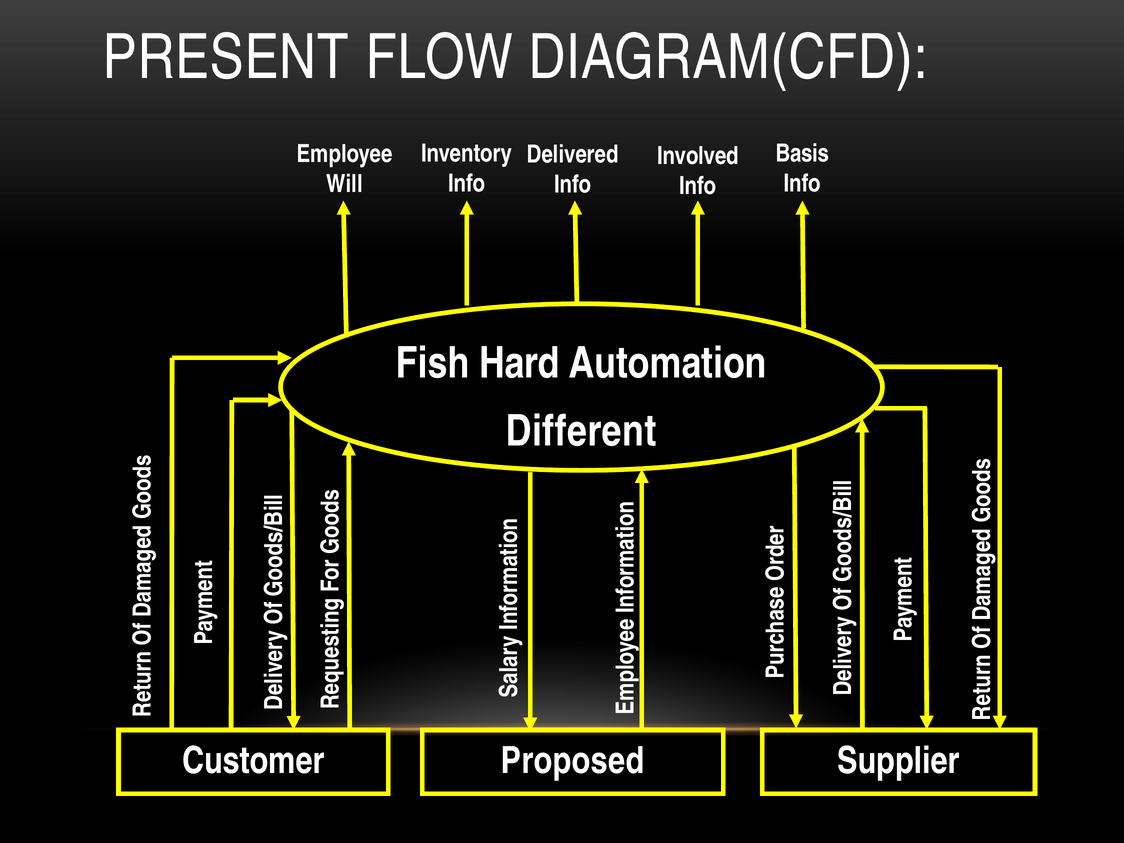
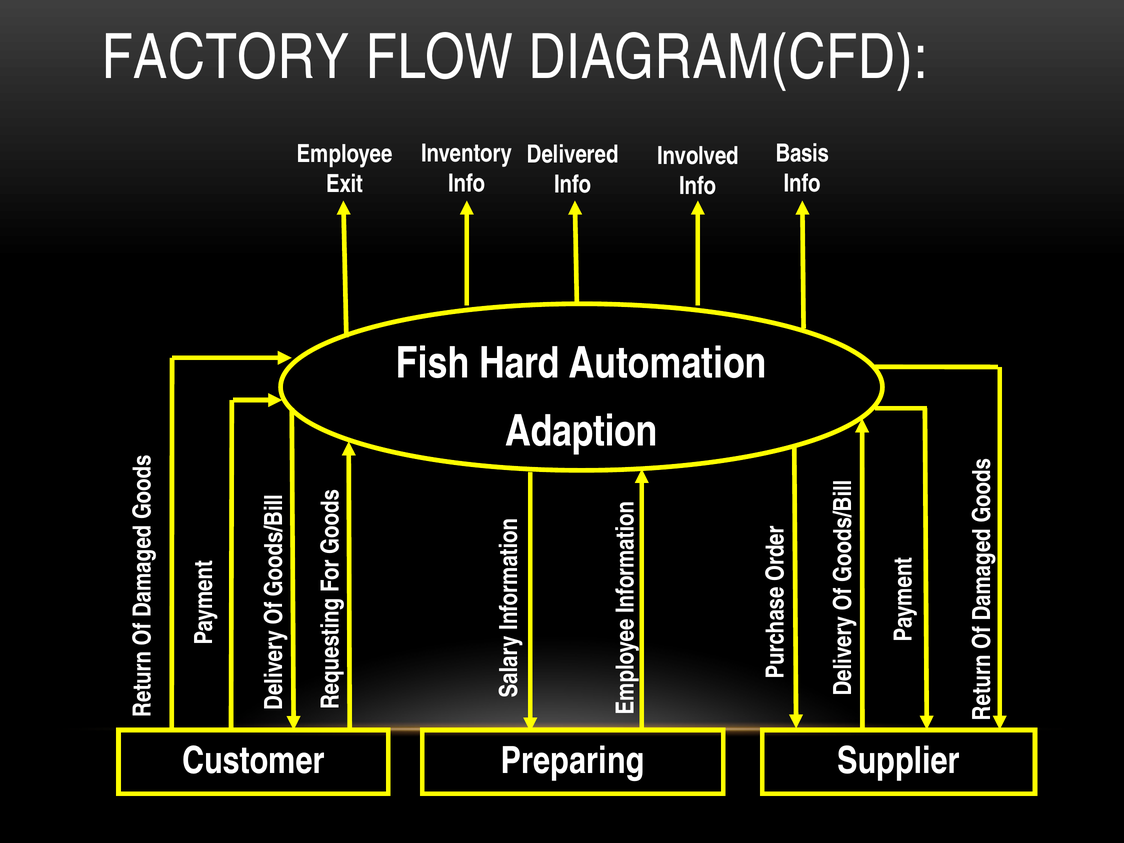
PRESENT: PRESENT -> FACTORY (226, 57)
Will: Will -> Exit (345, 184)
Different: Different -> Adaption (582, 431)
Proposed: Proposed -> Preparing (573, 761)
